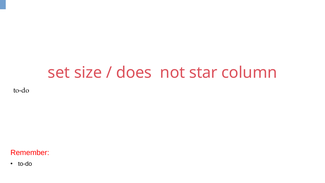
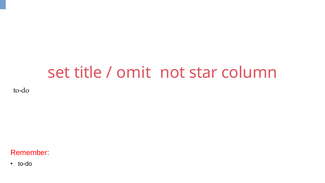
size: size -> title (88, 73)
does: does -> omit (134, 73)
